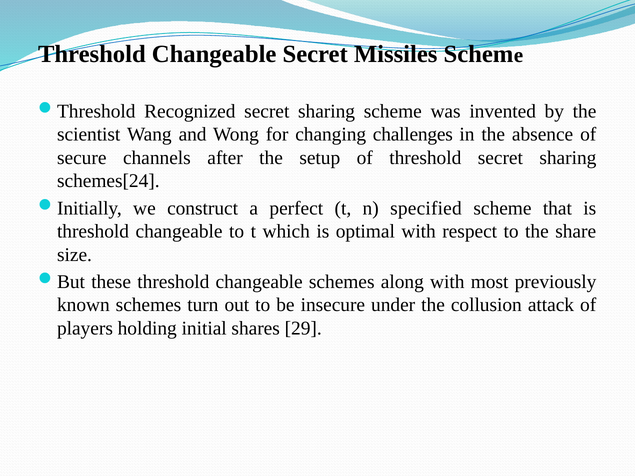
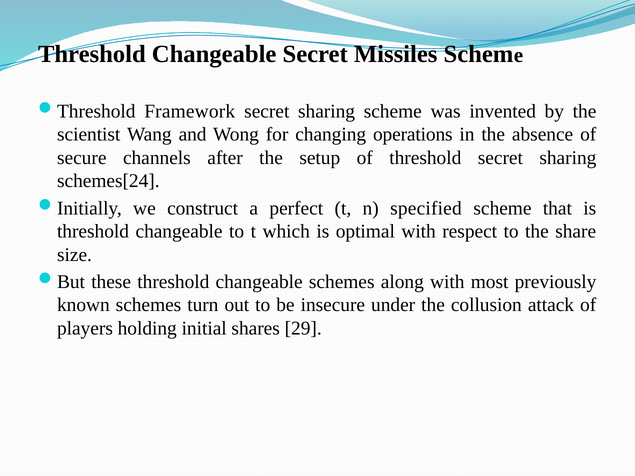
Recognized: Recognized -> Framework (190, 111)
challenges: challenges -> operations (413, 135)
